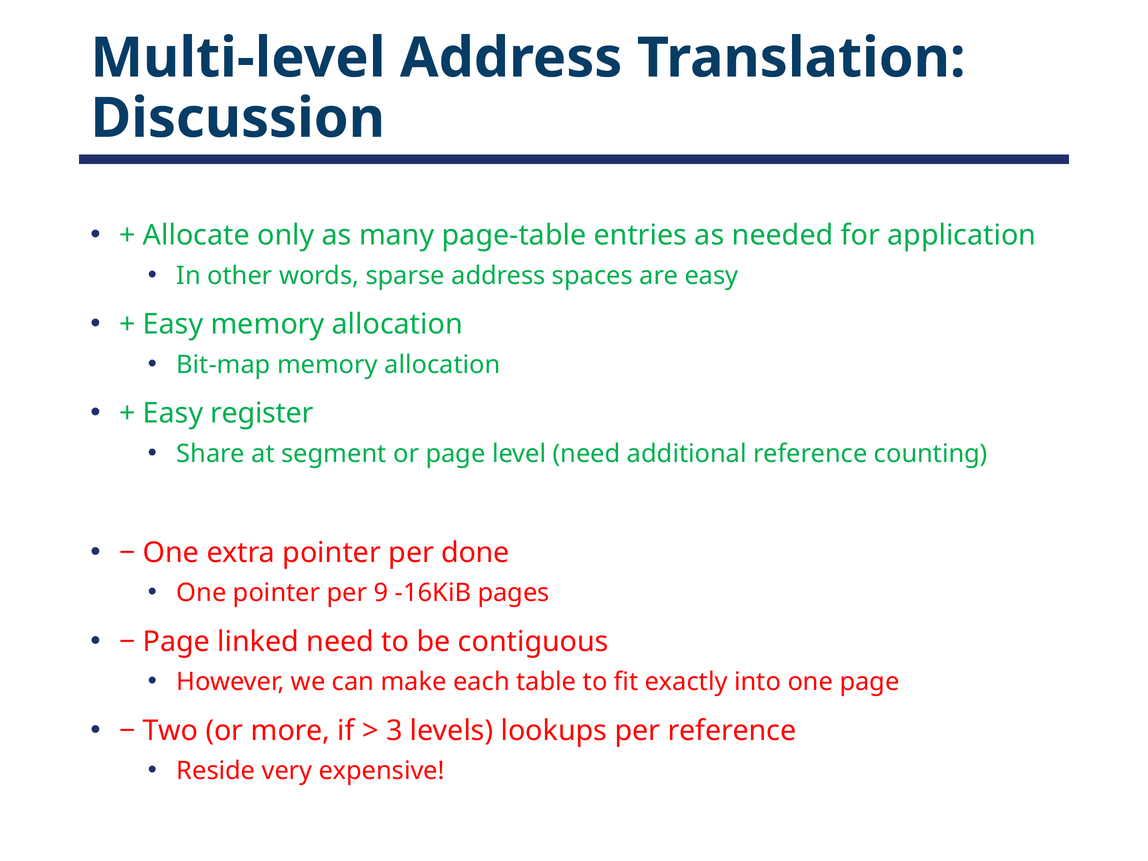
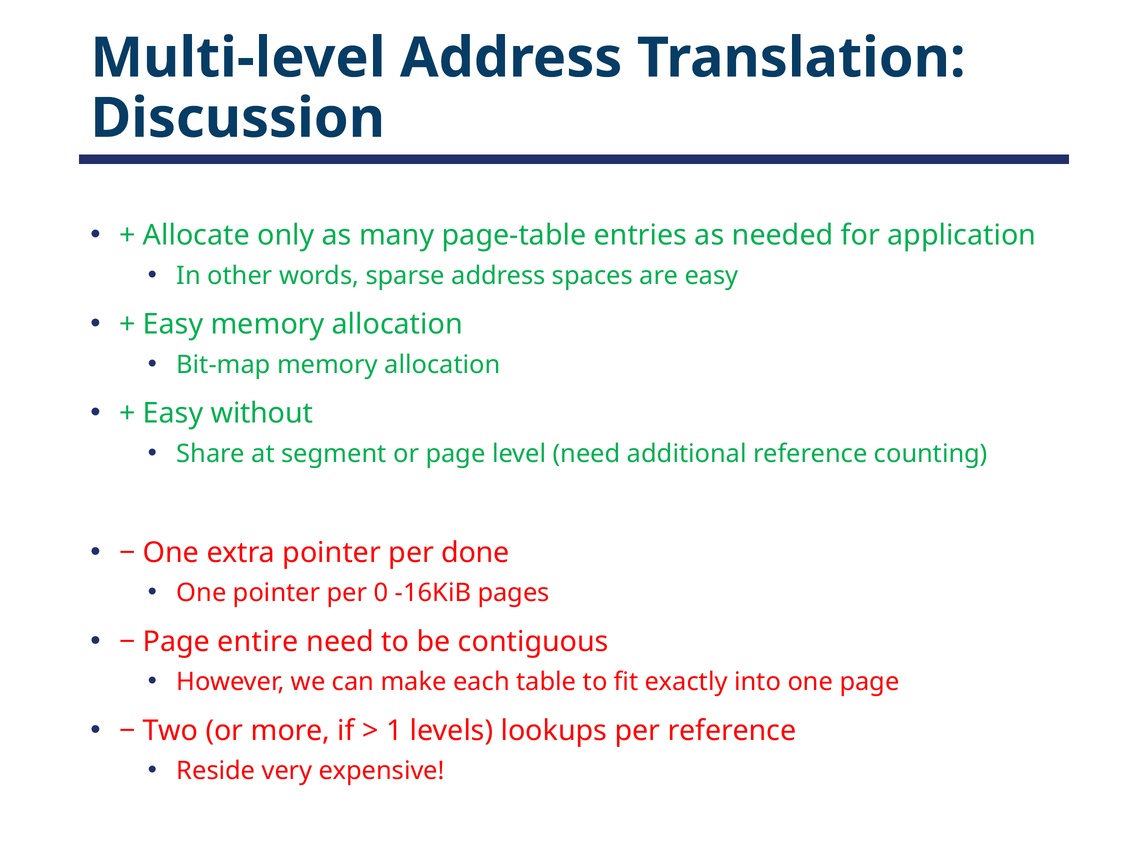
register: register -> without (262, 413)
9: 9 -> 0 (381, 593)
linked: linked -> entire (258, 642)
3: 3 -> 1 (394, 731)
